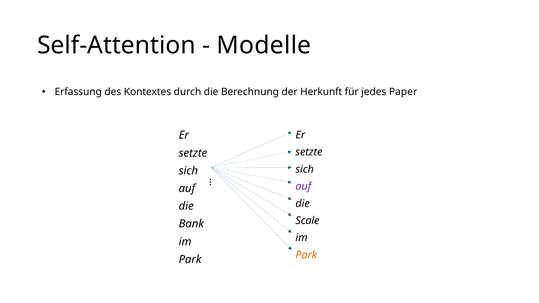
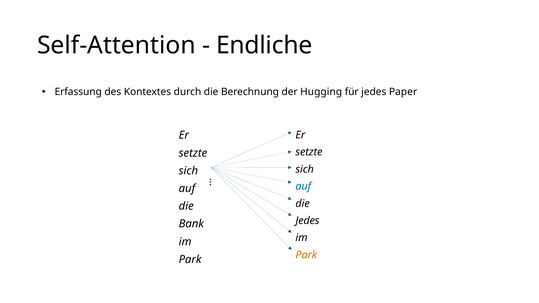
Modelle: Modelle -> Endliche (264, 45)
Herkunft: Herkunft -> Hugging (321, 92)
auf colour: purple -> blue (303, 186)
Scale: Scale -> Jedes (307, 221)
